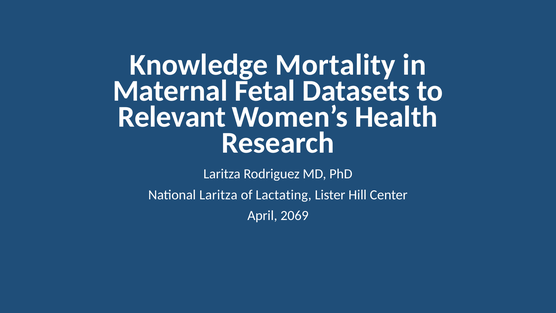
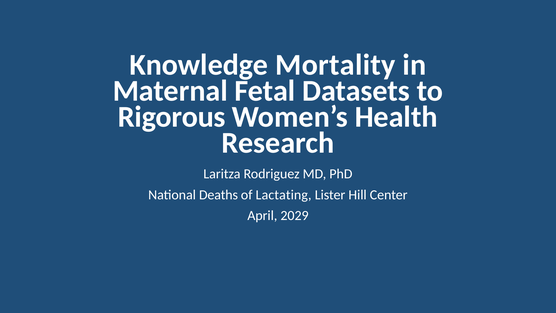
Relevant: Relevant -> Rigorous (172, 117)
National Laritza: Laritza -> Deaths (218, 195)
2069: 2069 -> 2029 (295, 215)
